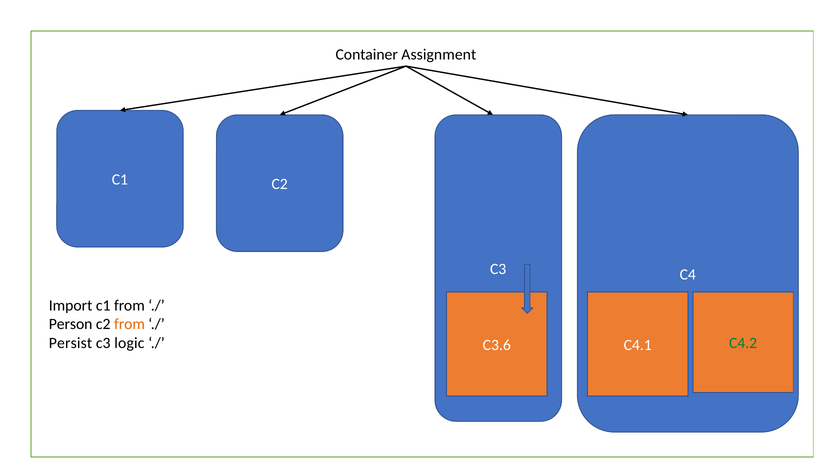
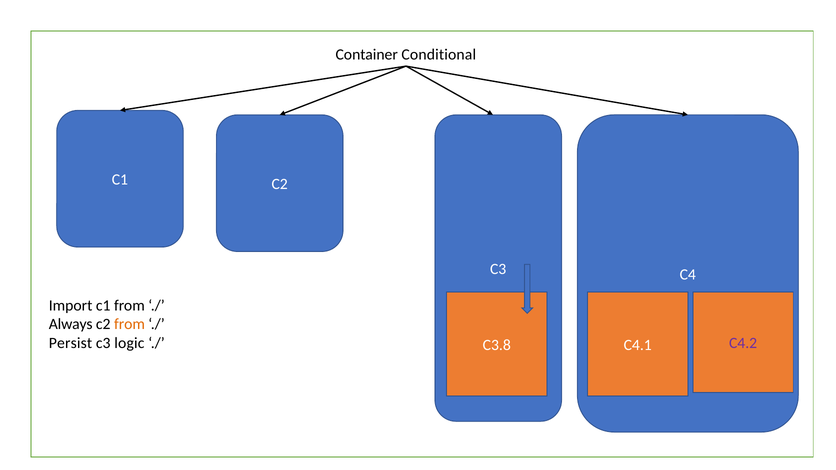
Assignment: Assignment -> Conditional (439, 55)
Person: Person -> Always (71, 324)
C3.6: C3.6 -> C3.8 (497, 345)
C4.2 colour: green -> purple (743, 343)
